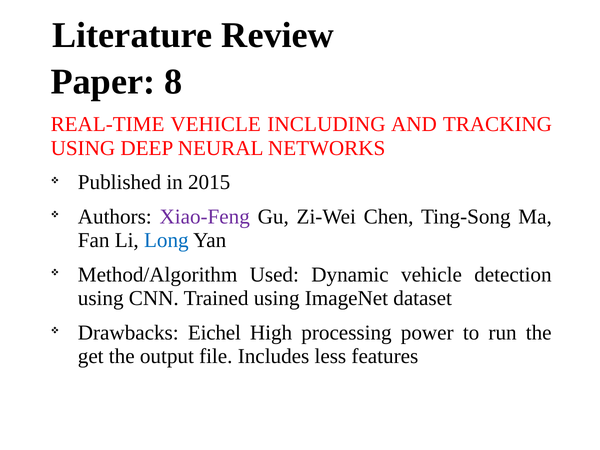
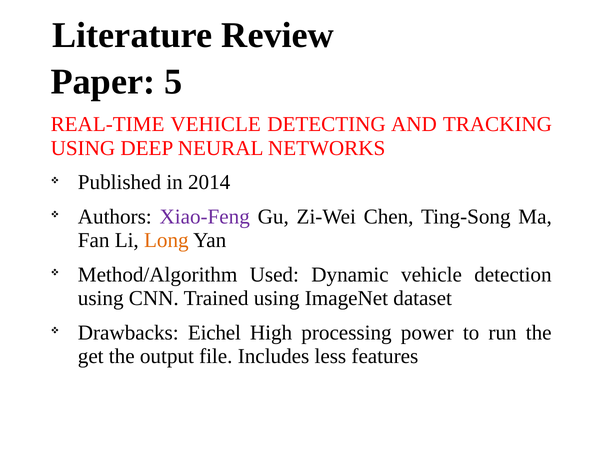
8: 8 -> 5 (173, 82)
INCLUDING: INCLUDING -> DETECTING (327, 124)
2015: 2015 -> 2014 (209, 182)
Long colour: blue -> orange (166, 240)
